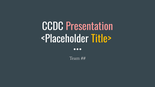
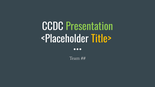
Presentation colour: pink -> light green (89, 27)
